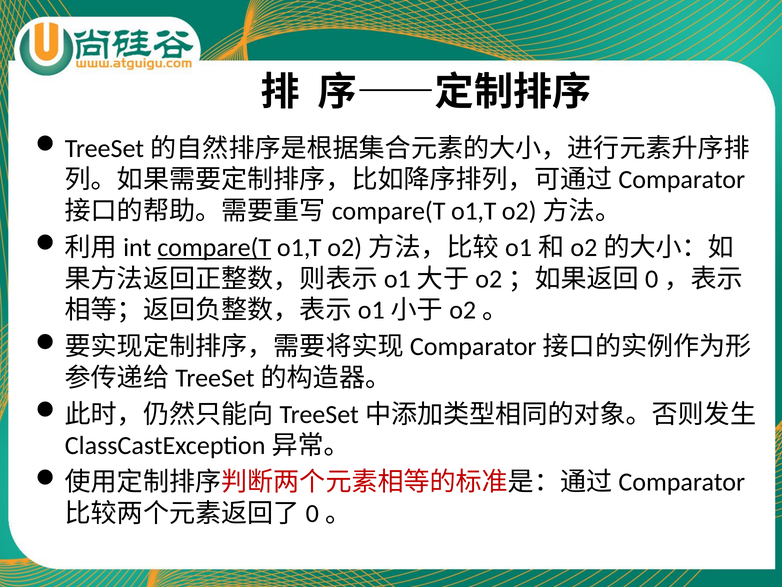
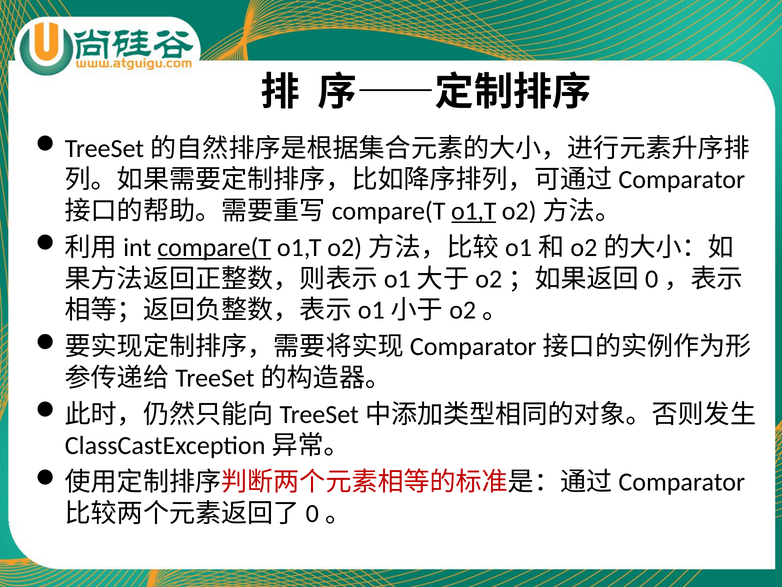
o1,T underline: none -> present (474, 211)
